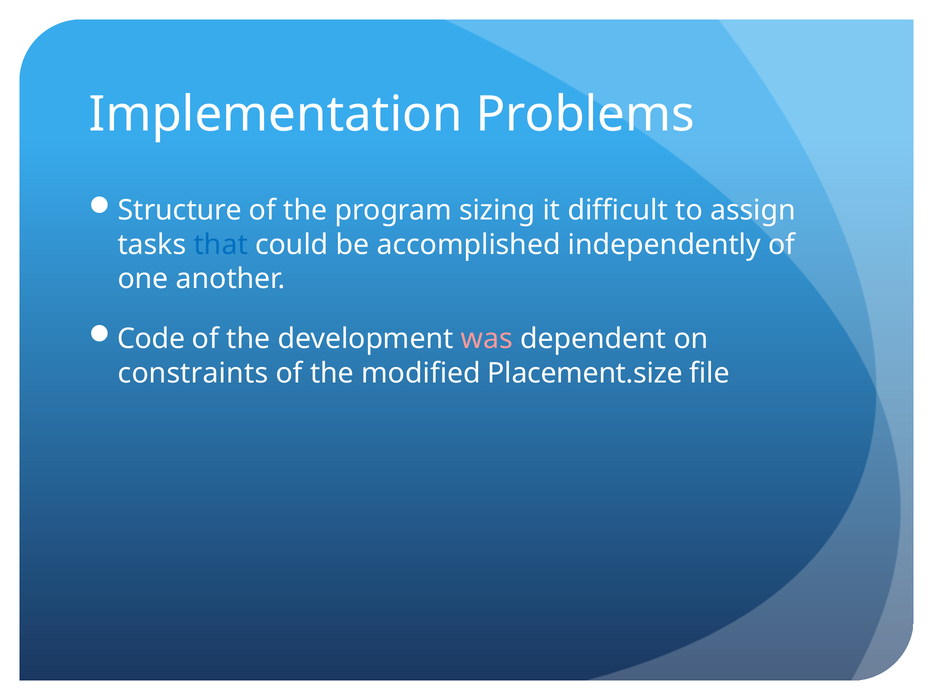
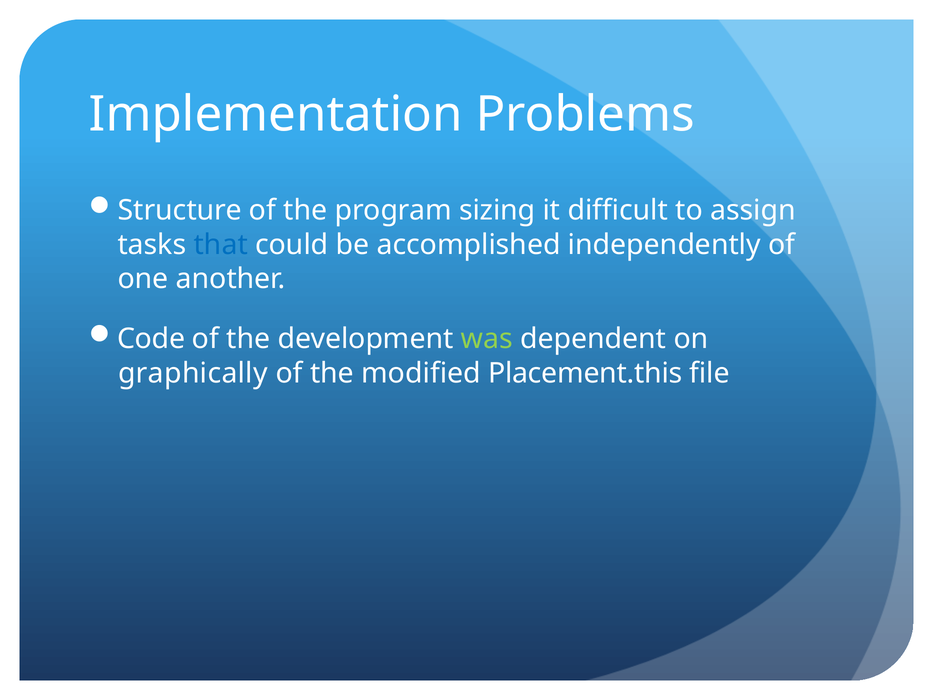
was colour: pink -> light green (487, 339)
constraints: constraints -> graphically (193, 373)
Placement.size: Placement.size -> Placement.this (585, 373)
